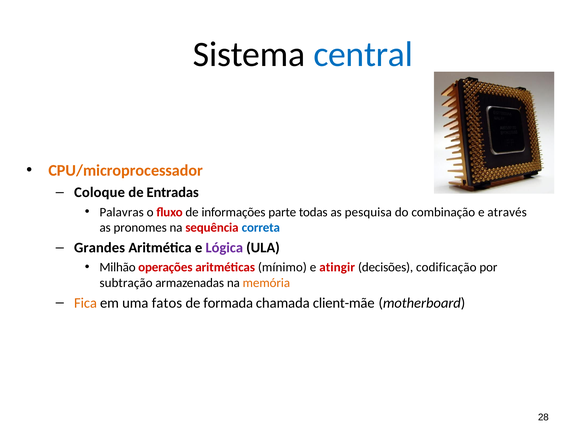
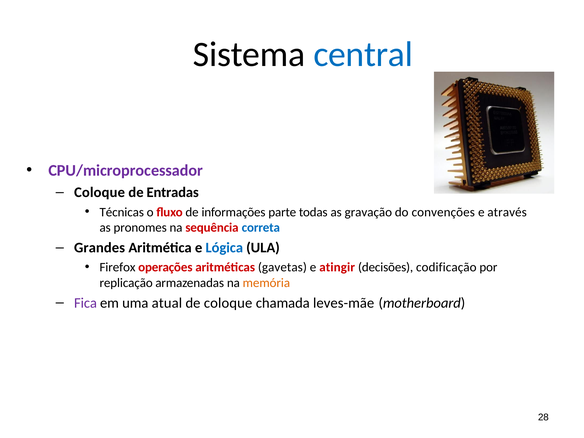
CPU/microprocessador colour: orange -> purple (126, 170)
Palavras: Palavras -> Técnicas (122, 212)
pesquisa: pesquisa -> gravação (368, 212)
combinação: combinação -> convenções (443, 212)
Lógica colour: purple -> blue (224, 248)
Milhão: Milhão -> Firefox (117, 267)
mínimo: mínimo -> gavetas (282, 267)
subtração: subtração -> replicação (126, 283)
Fica colour: orange -> purple (85, 303)
fatos: fatos -> atual (167, 303)
de formada: formada -> coloque (228, 303)
client-mãe: client-mãe -> leves-mãe (344, 303)
